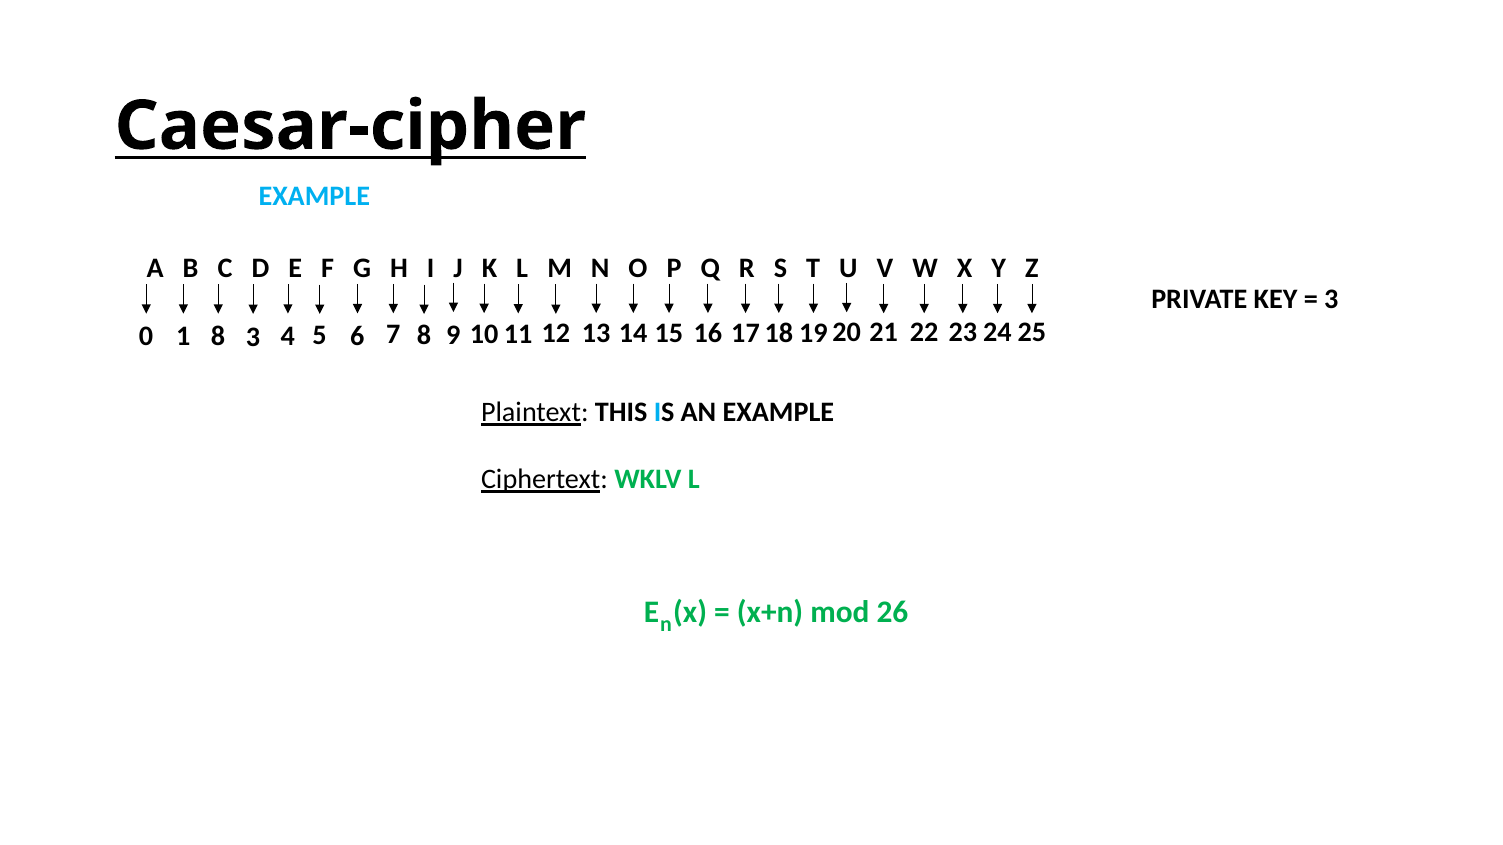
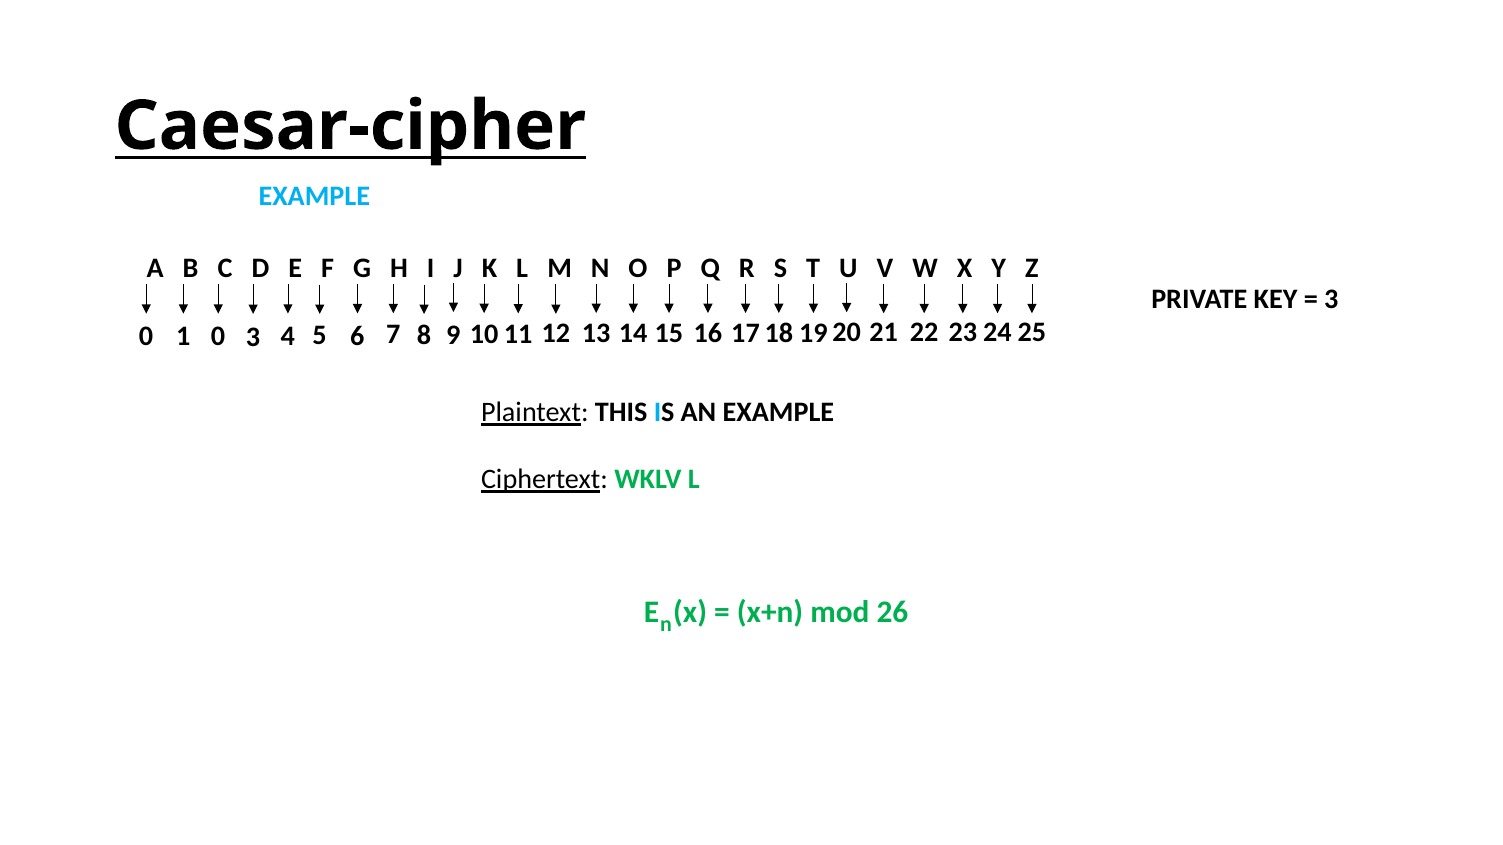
1 8: 8 -> 0 (218, 337)
